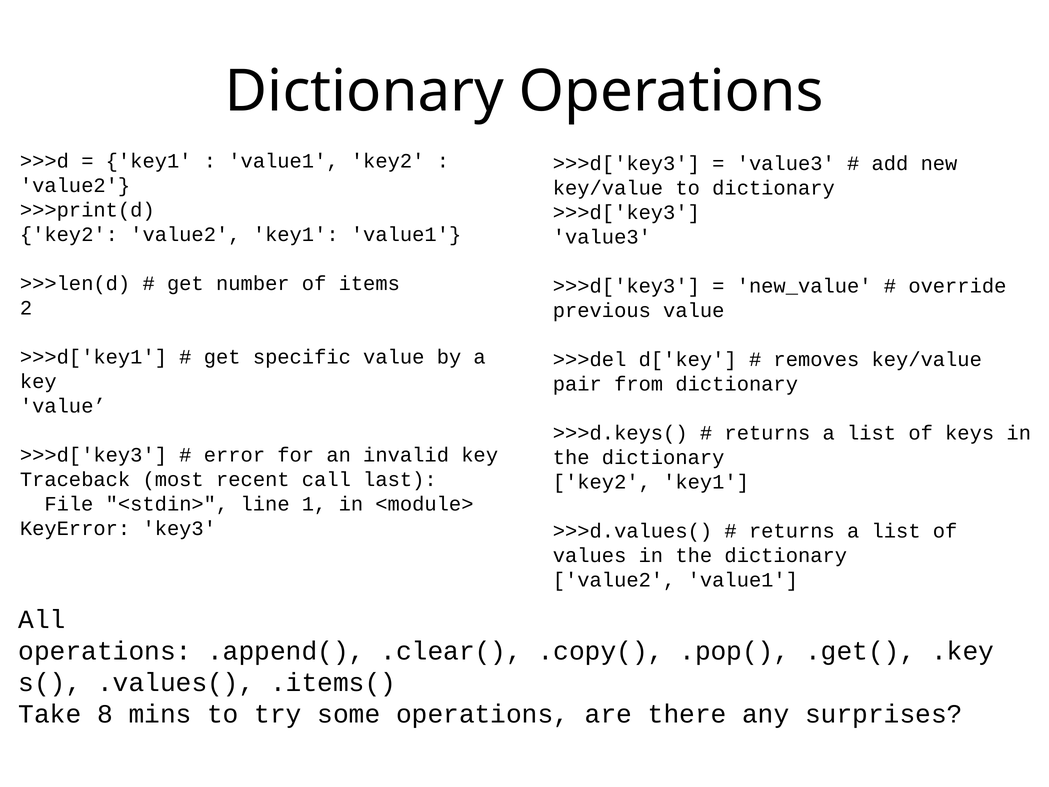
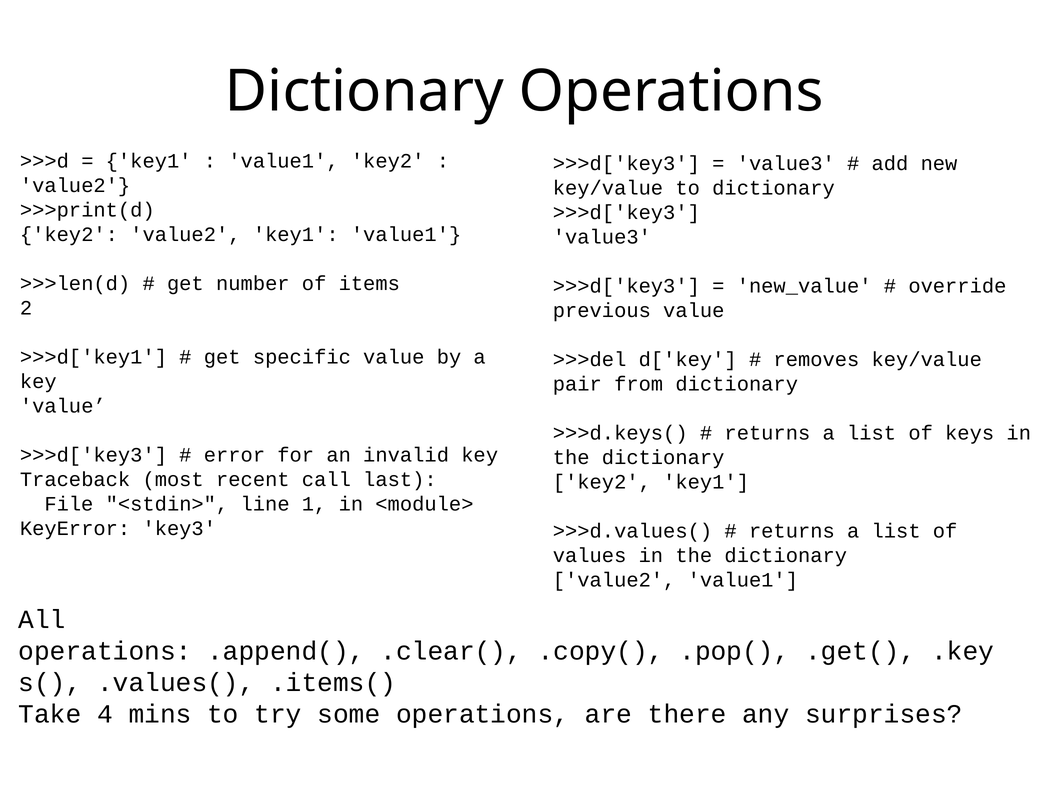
8: 8 -> 4 (105, 714)
